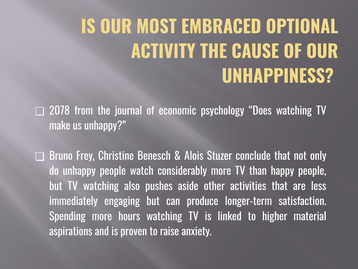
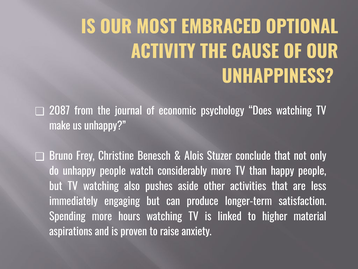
2078: 2078 -> 2087 (60, 111)
